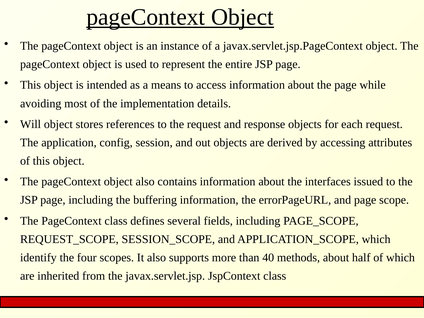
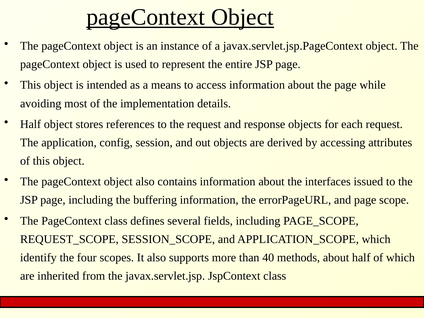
Will: Will -> Half (31, 124)
